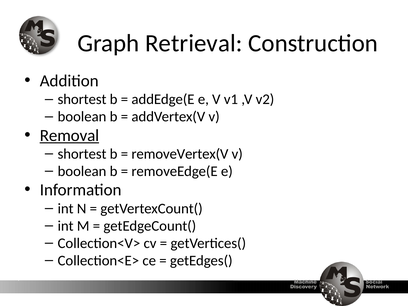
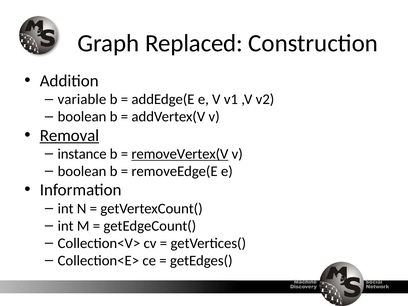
Retrieval: Retrieval -> Replaced (194, 43)
shortest: shortest -> variable (82, 99)
shortest: shortest -> instance (82, 154)
removeVertex(V underline: none -> present (180, 154)
